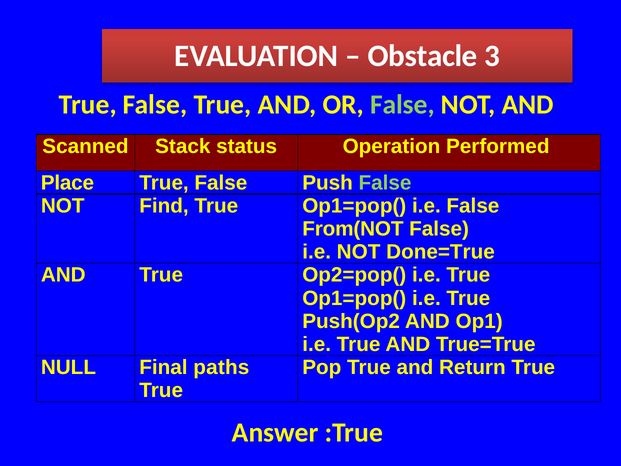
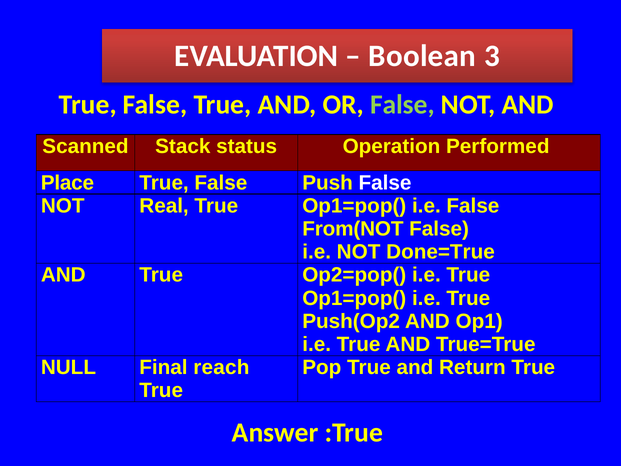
Obstacle: Obstacle -> Boolean (422, 56)
False colour: light green -> white (385, 183)
Find: Find -> Real (164, 206)
paths: paths -> reach (221, 367)
